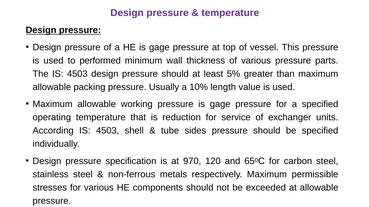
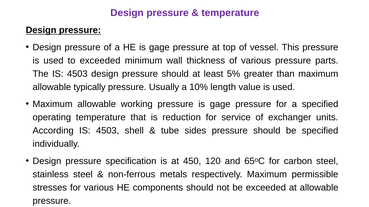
to performed: performed -> exceeded (100, 61)
packing: packing -> typically (90, 87)
970: 970 -> 450 (192, 161)
